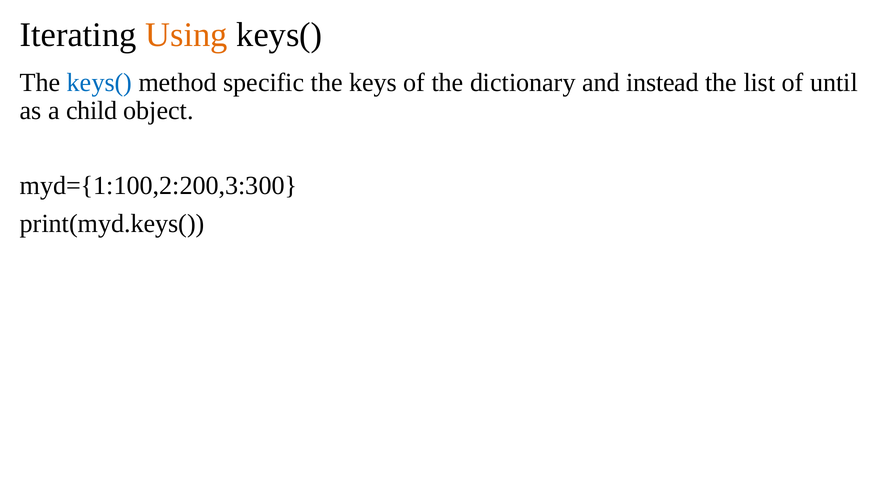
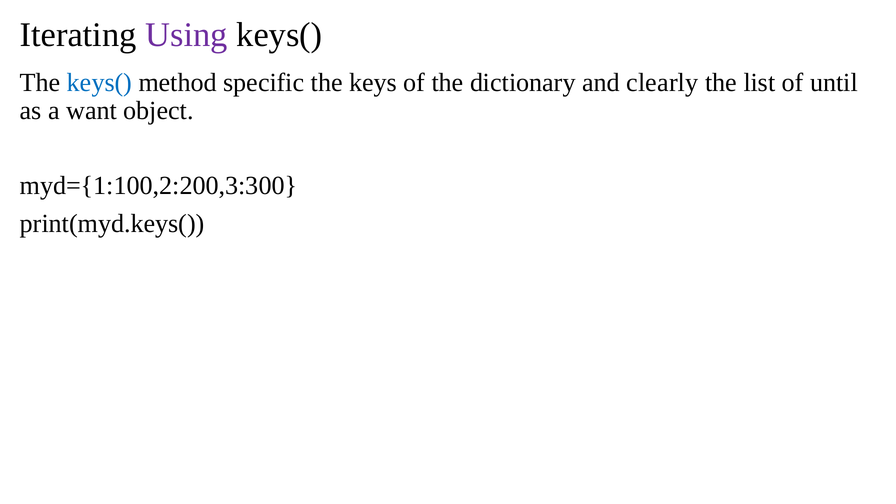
Using colour: orange -> purple (186, 35)
instead: instead -> clearly (662, 82)
child: child -> want (92, 111)
